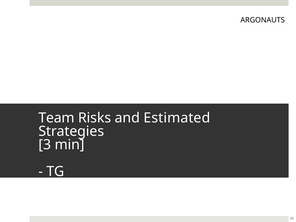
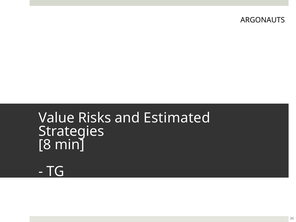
Team: Team -> Value (56, 118)
3: 3 -> 8 (45, 145)
